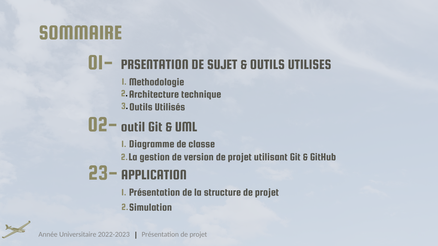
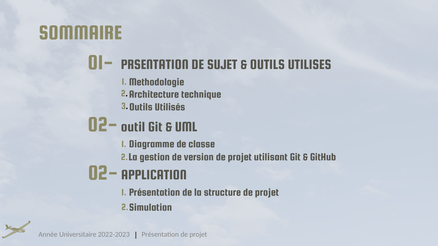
23-: 23- -> 02- (103, 173)
